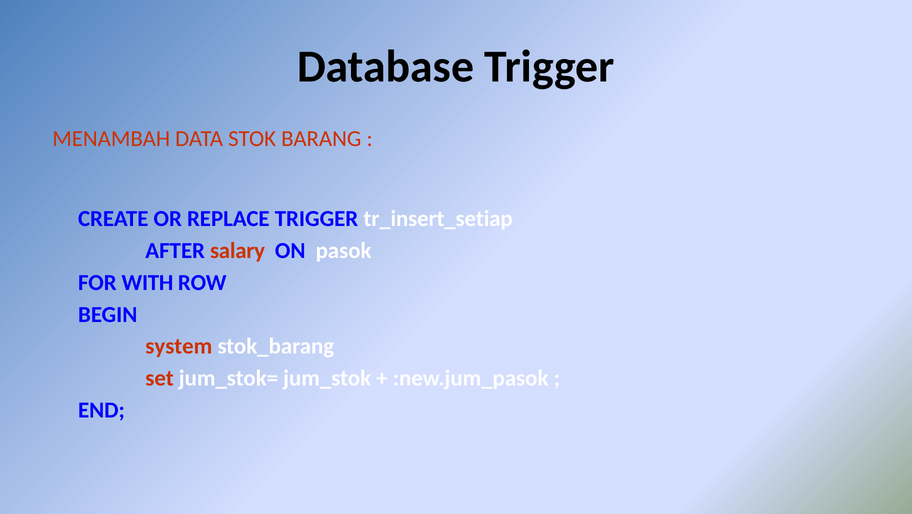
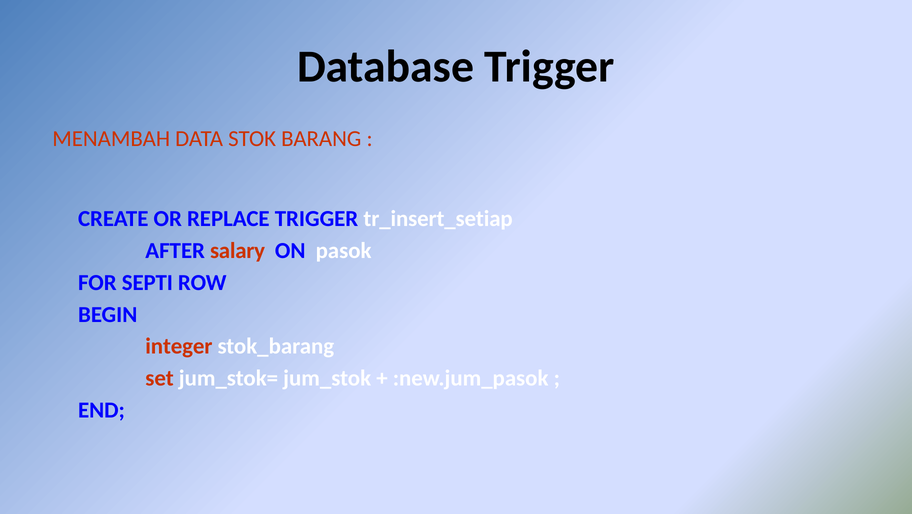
WITH: WITH -> SEPTI (147, 283)
system: system -> integer (179, 347)
